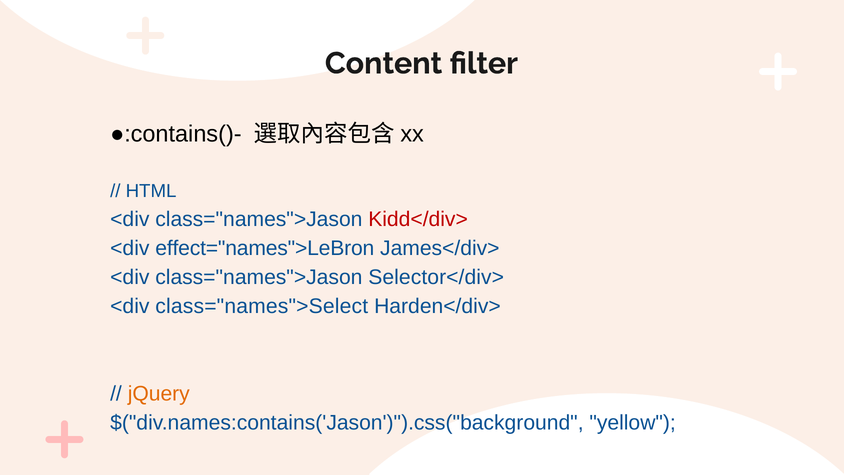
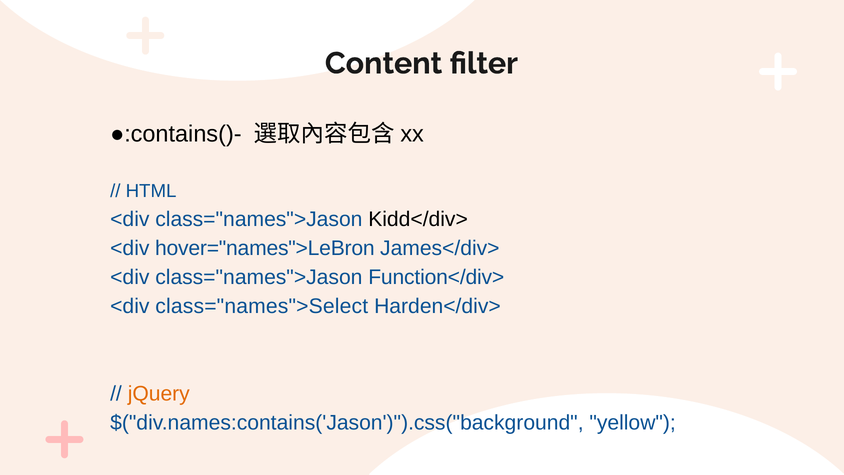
Kidd</div> colour: red -> black (418, 219)
effect="names">LeBron: effect="names">LeBron -> hover="names">LeBron (265, 248)
Selector</div>: Selector</div> -> Function</div> (436, 277)
